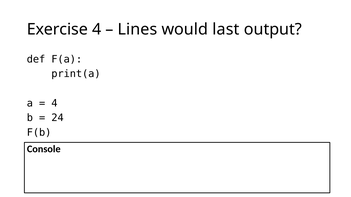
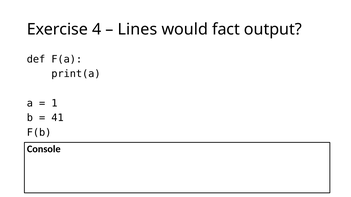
last: last -> fact (226, 29)
4: 4 -> 1 (54, 103)
24: 24 -> 41 (58, 118)
